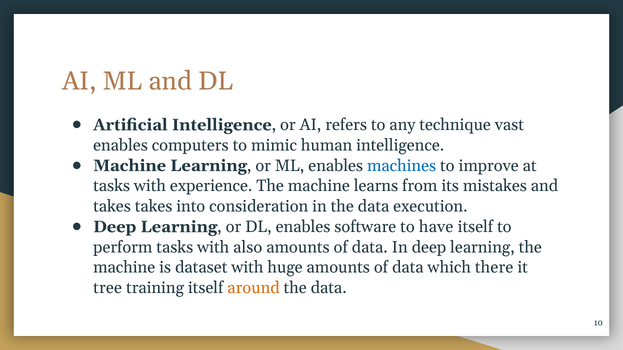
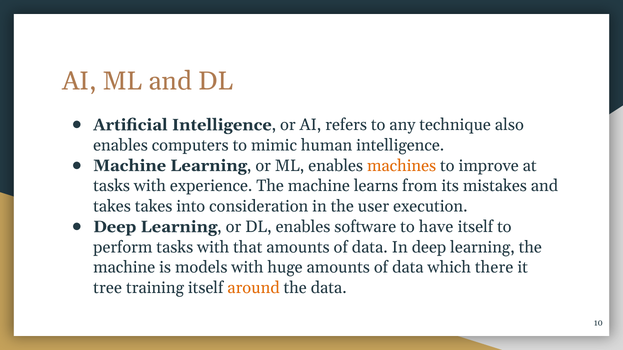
vast: vast -> also (509, 125)
machines colour: blue -> orange (402, 166)
in the data: data -> user (373, 207)
also: also -> that (248, 247)
dataset: dataset -> models (201, 268)
